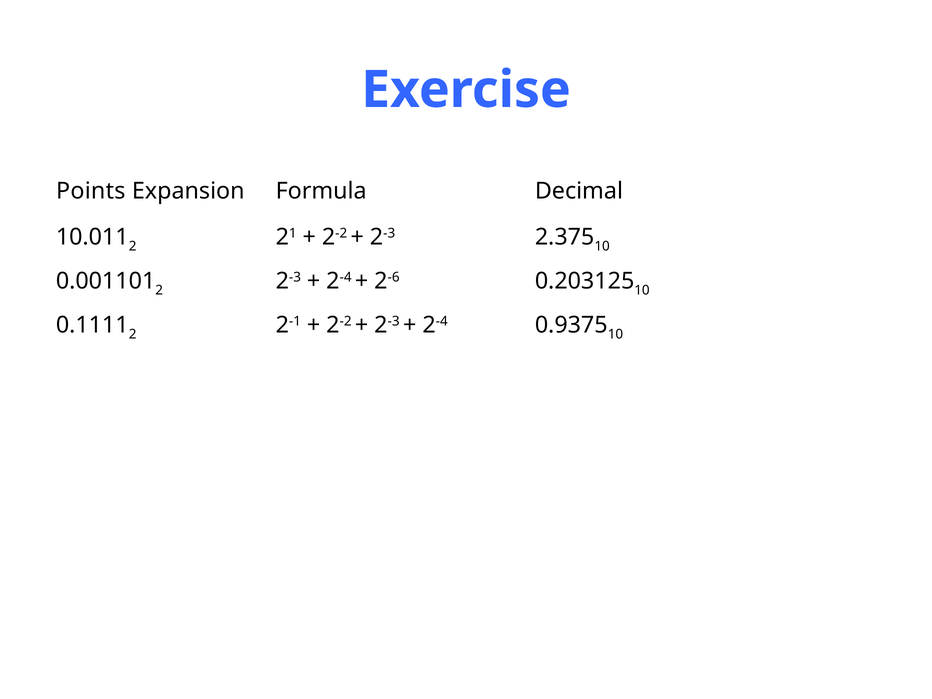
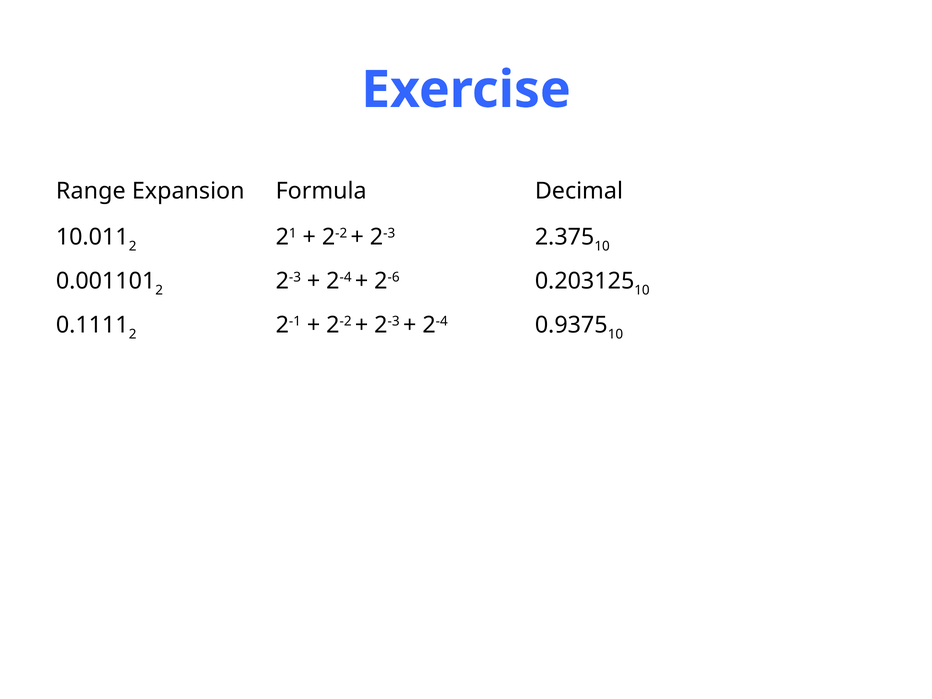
Points: Points -> Range (91, 191)
